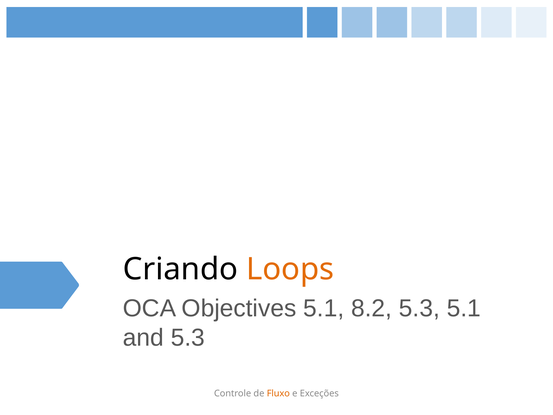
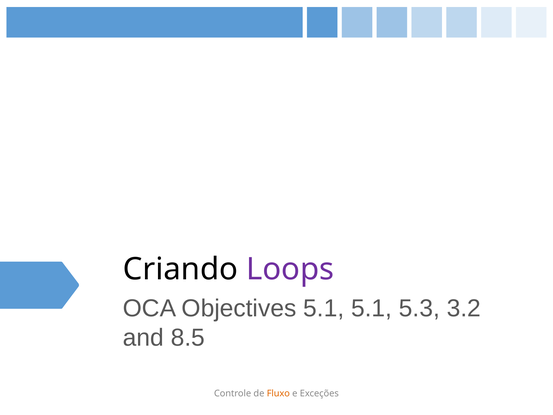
Loops colour: orange -> purple (290, 269)
5.1 8.2: 8.2 -> 5.1 (372, 308)
5.3 5.1: 5.1 -> 3.2 (464, 308)
and 5.3: 5.3 -> 8.5 (188, 338)
